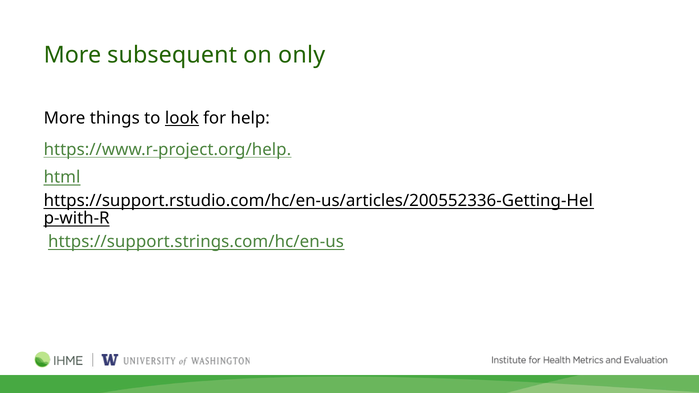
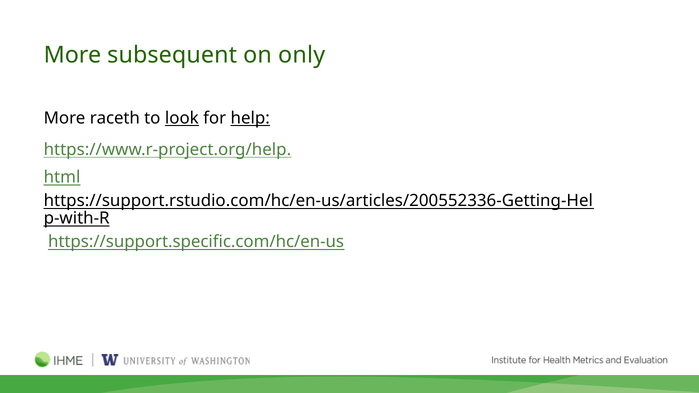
things: things -> raceth (115, 118)
help underline: none -> present (250, 118)
https://support.strings.com/hc/en-us: https://support.strings.com/hc/en-us -> https://support.specific.com/hc/en-us (196, 242)
